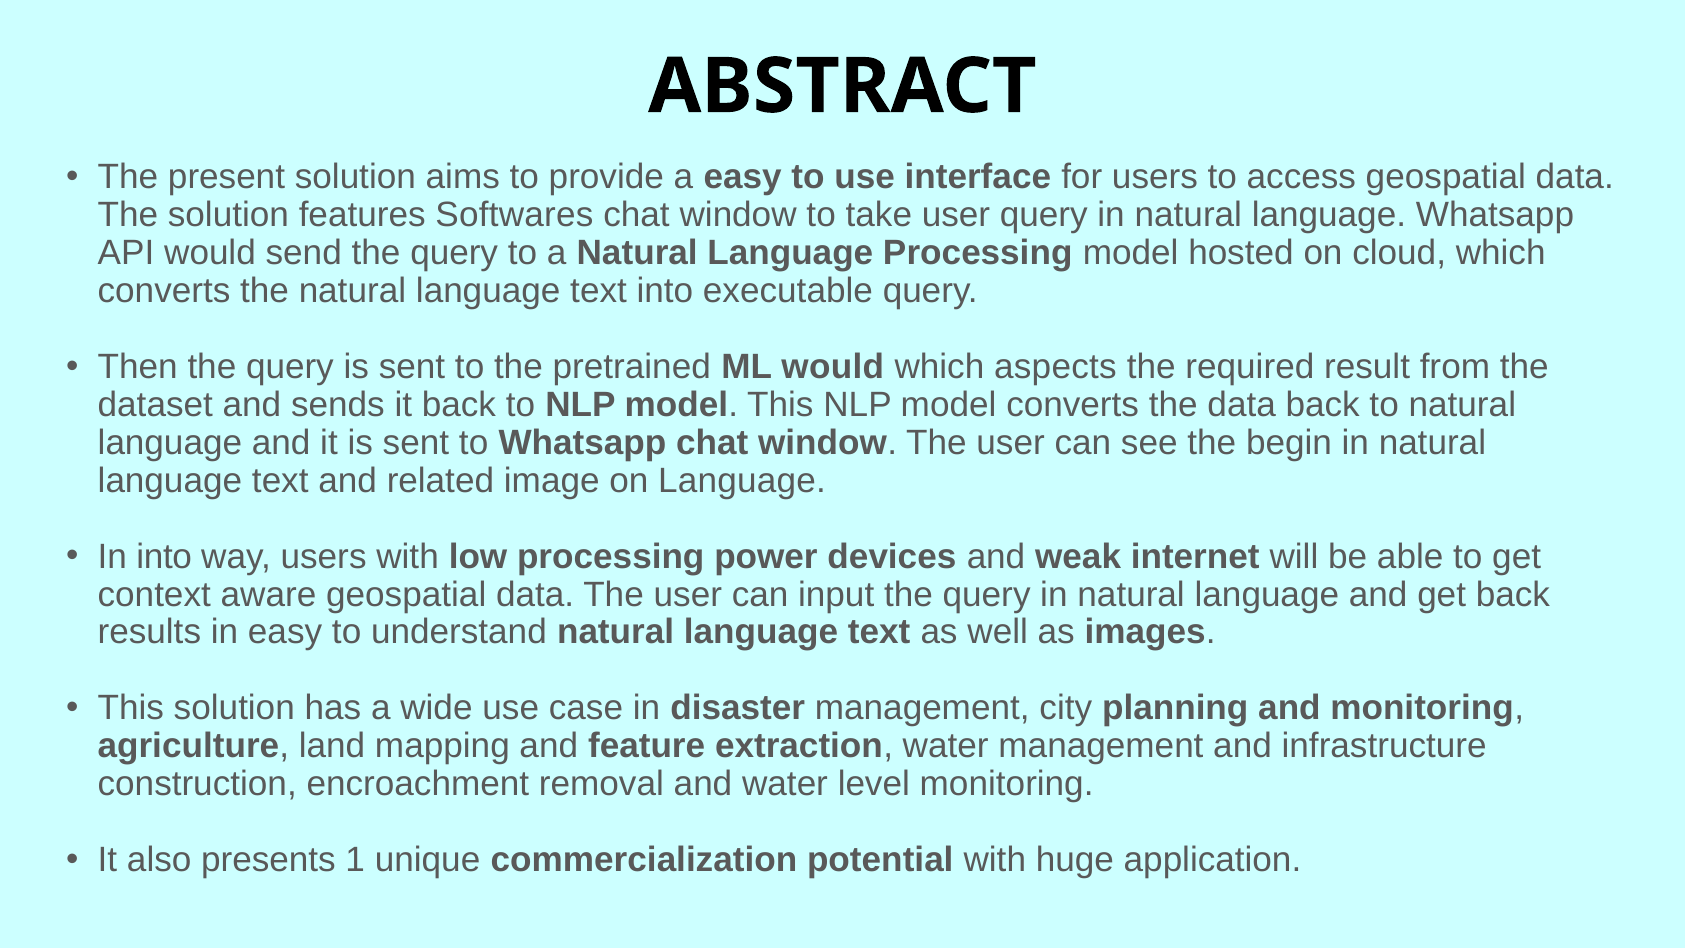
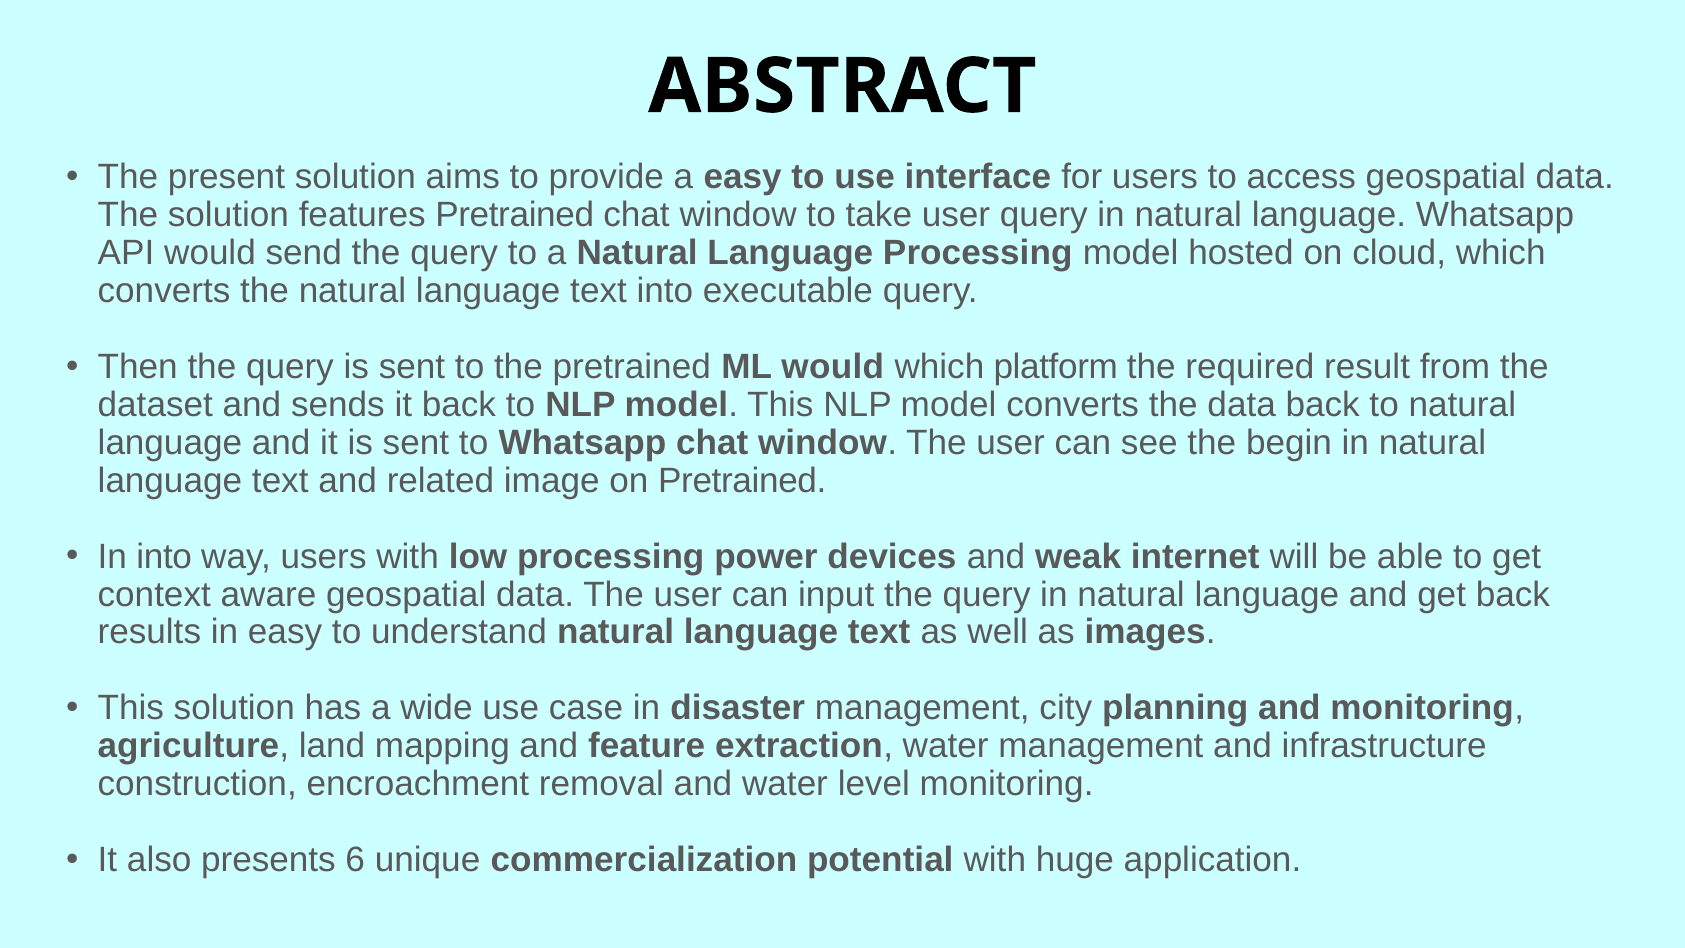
features Softwares: Softwares -> Pretrained (515, 215)
aspects: aspects -> platform (1056, 367)
on Language: Language -> Pretrained (742, 481)
1: 1 -> 6 (355, 860)
